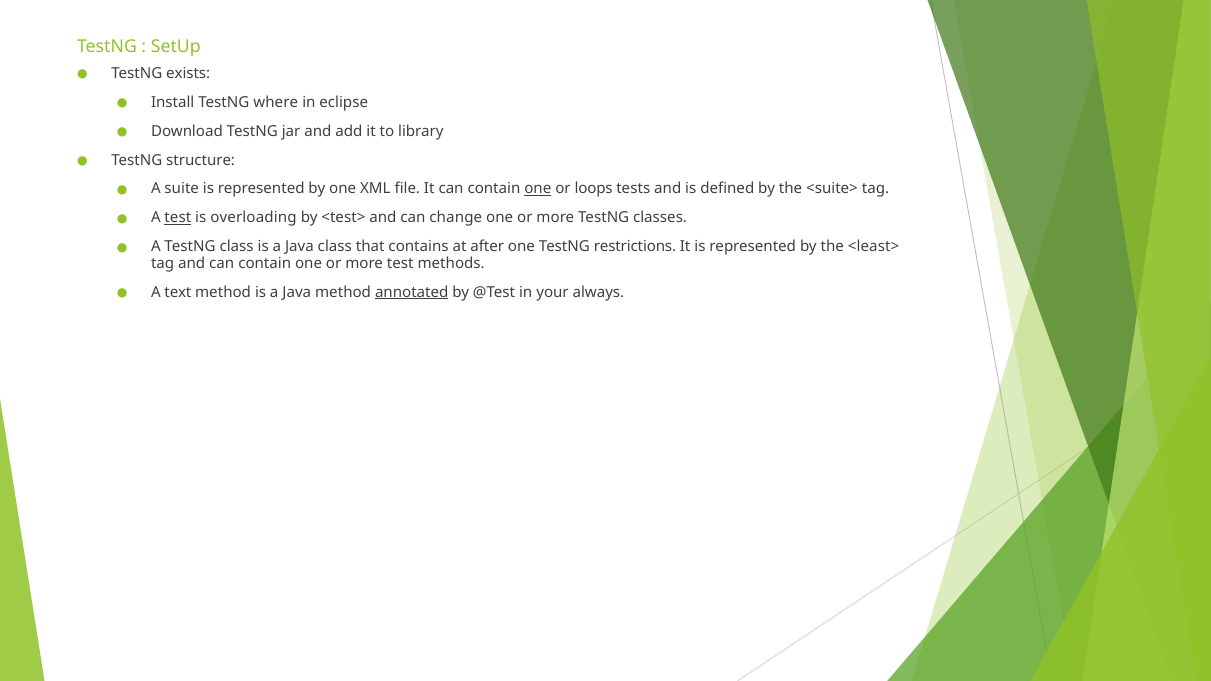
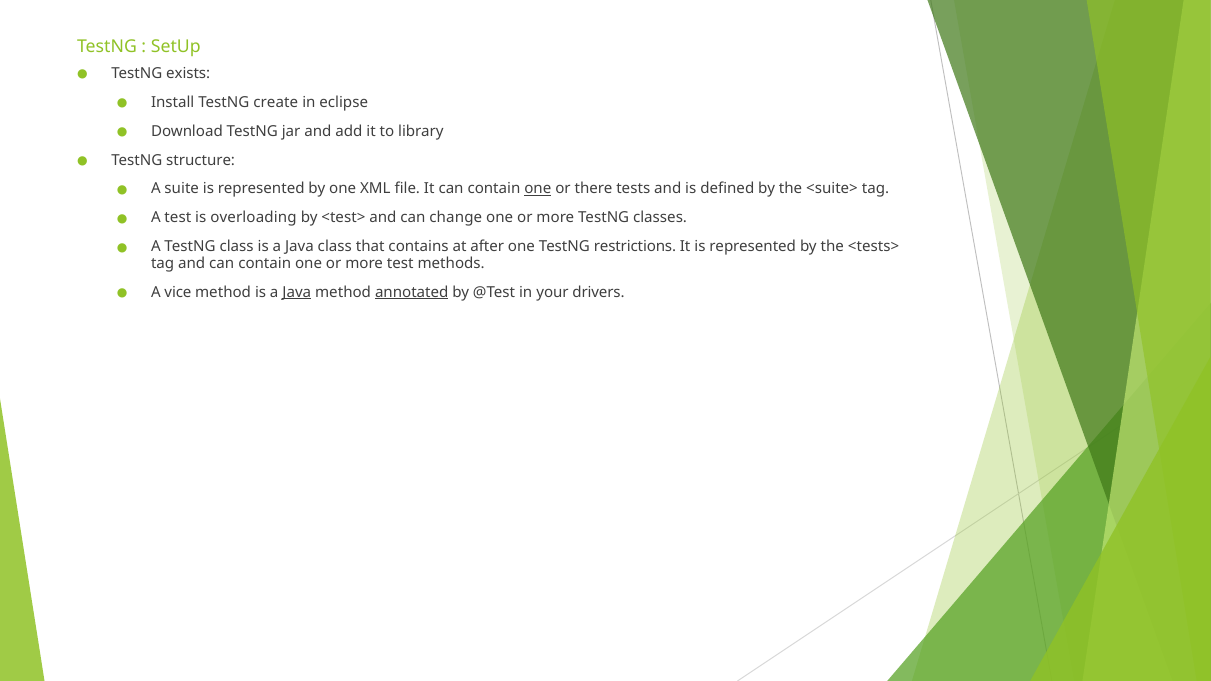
where: where -> create (276, 102)
loops: loops -> there (594, 189)
test underline: present -> none (178, 218)
<least>: <least> -> <tests> (874, 247)
text: text -> vice (178, 292)
Java underline: none -> present (297, 292)
always: always -> drivers (599, 292)
